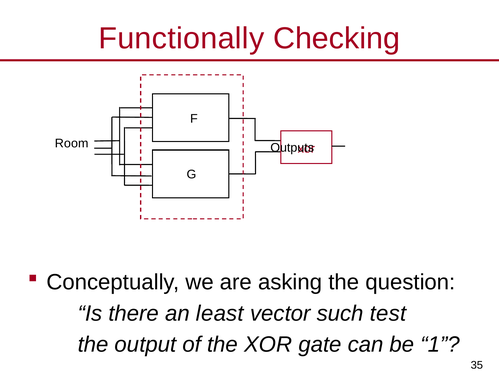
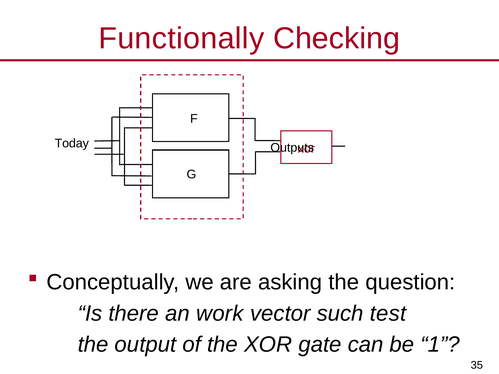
Room: Room -> Today (72, 144)
least: least -> work (220, 314)
